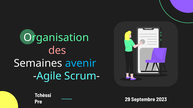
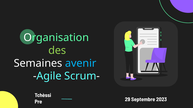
des colour: pink -> light green (57, 51)
